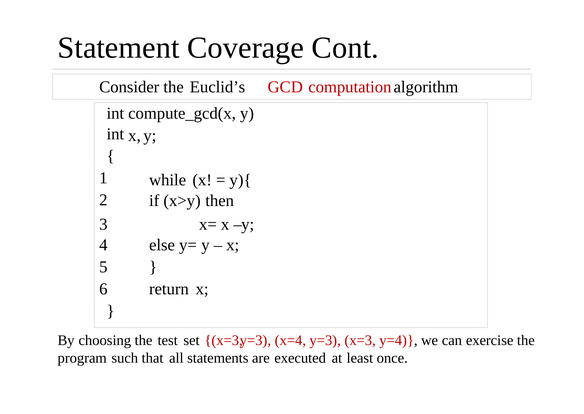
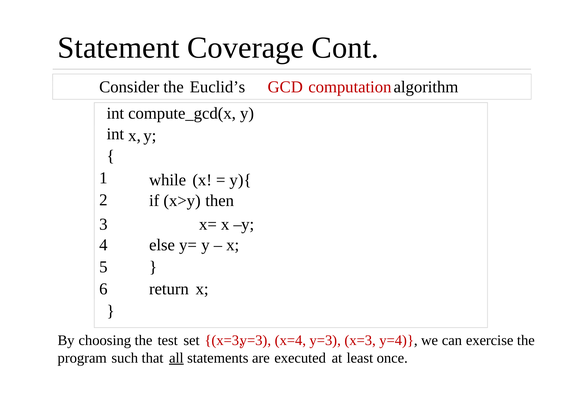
all underline: none -> present (176, 357)
